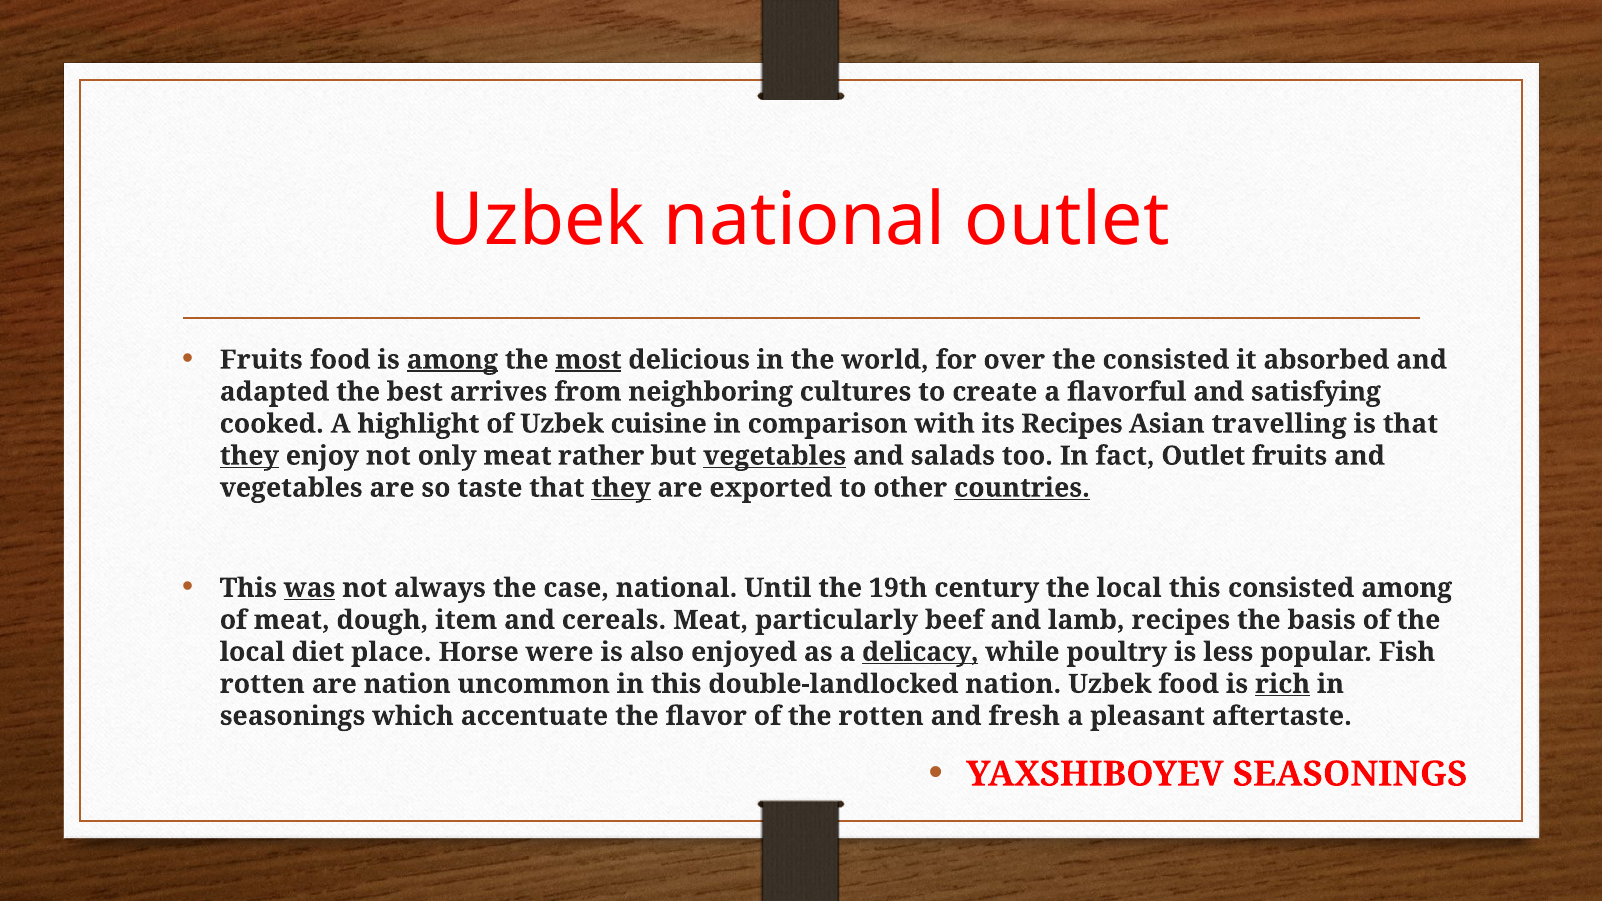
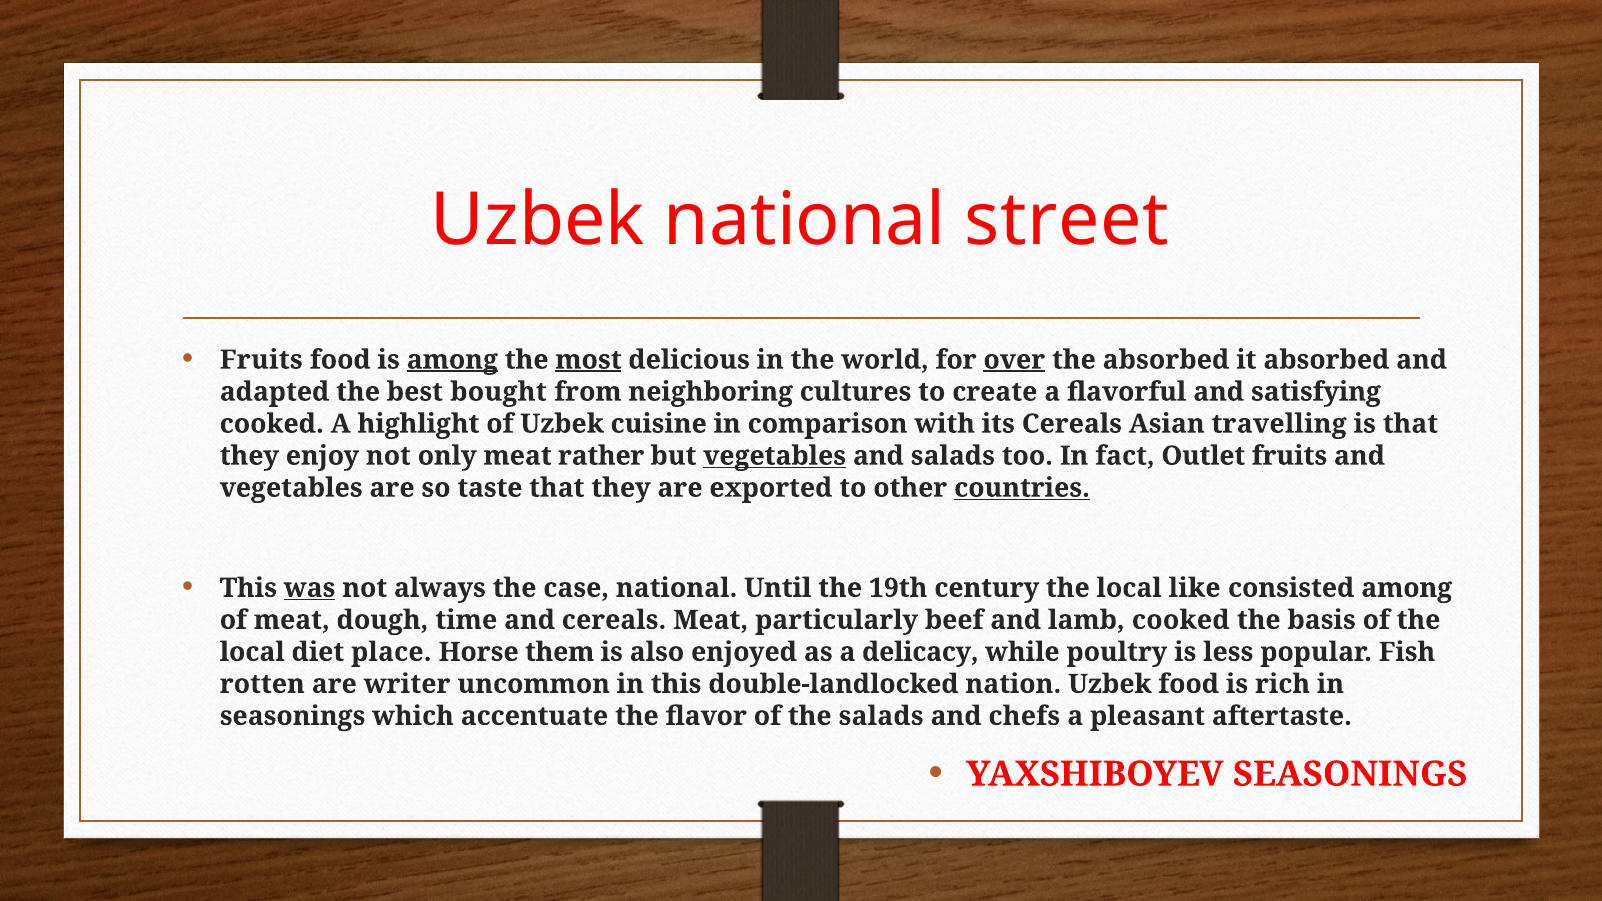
national outlet: outlet -> street (1067, 220)
over underline: none -> present (1014, 360)
the consisted: consisted -> absorbed (1166, 360)
arrives: arrives -> bought (498, 392)
its Recipes: Recipes -> Cereals (1072, 424)
they underline: present -> none (249, 456)
they underline: present -> none (621, 488)
local this: this -> like (1195, 588)
item: item -> time (466, 620)
lamb recipes: recipes -> cooked (1181, 620)
were: were -> them (560, 652)
delicacy underline: present -> none (920, 652)
are nation: nation -> writer (407, 684)
rich underline: present -> none (1283, 684)
the rotten: rotten -> salads (881, 716)
fresh: fresh -> chefs (1024, 716)
